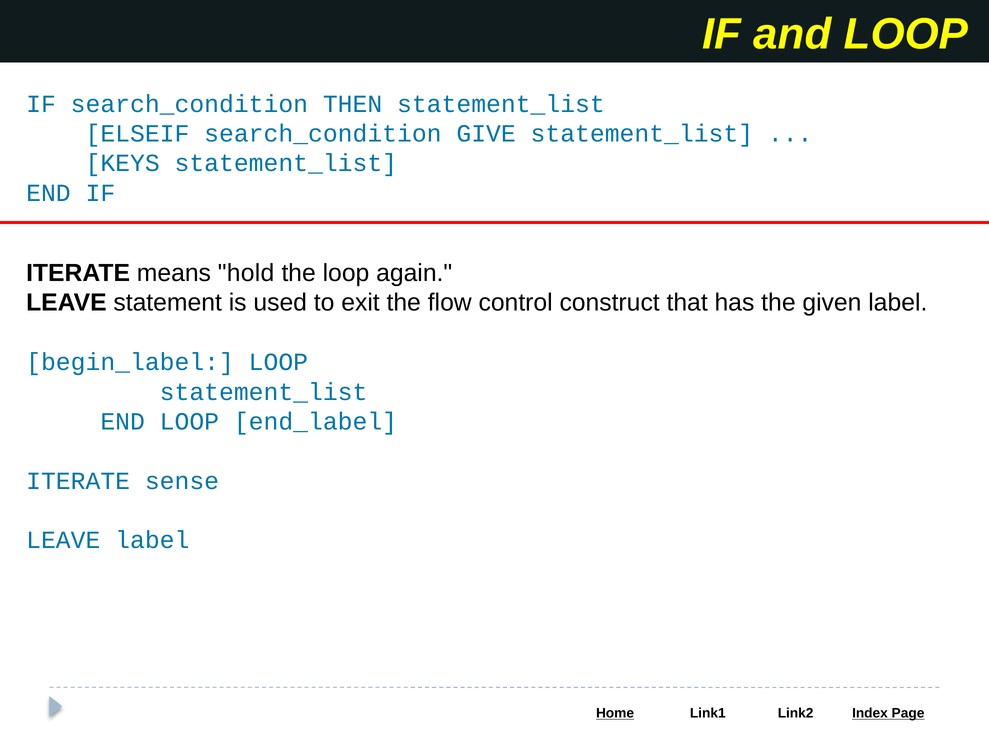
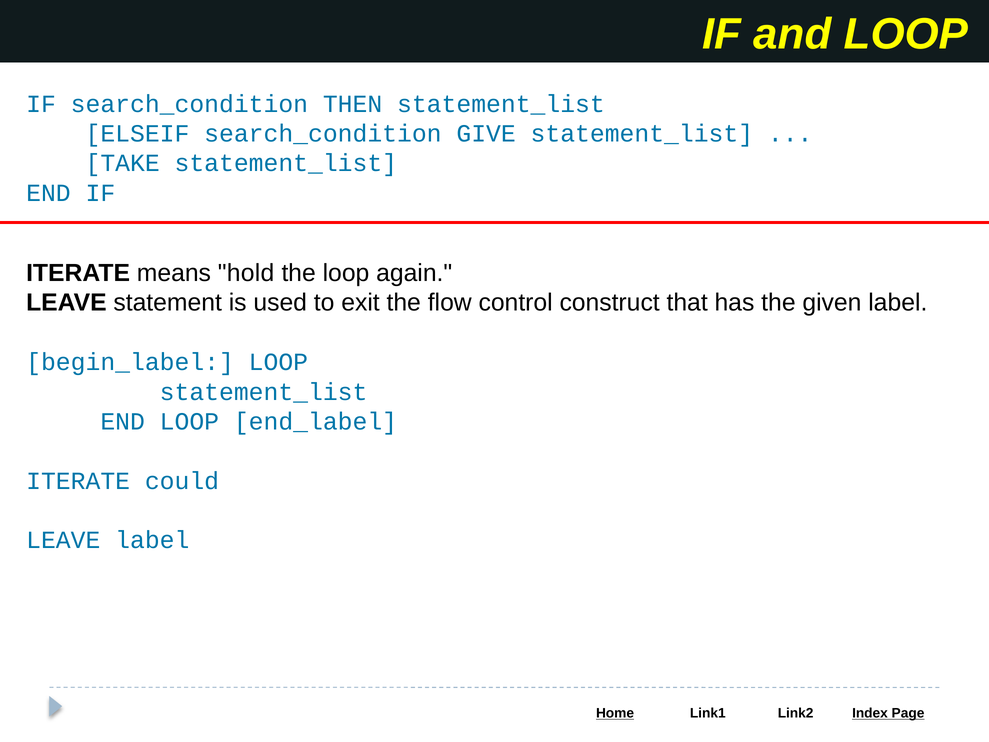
KEYS: KEYS -> TAKE (123, 163)
sense: sense -> could (182, 481)
